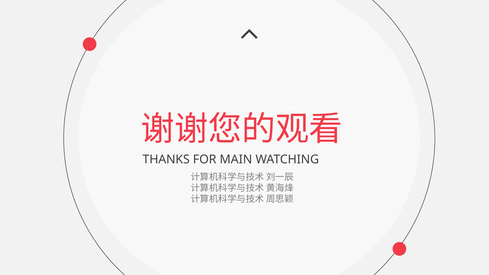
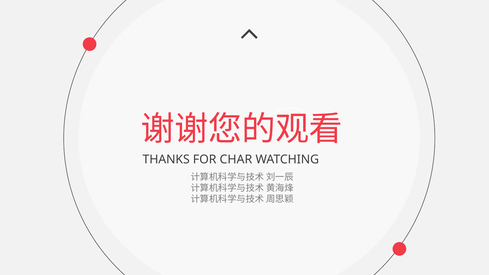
MAIN: MAIN -> CHAR (236, 159)
